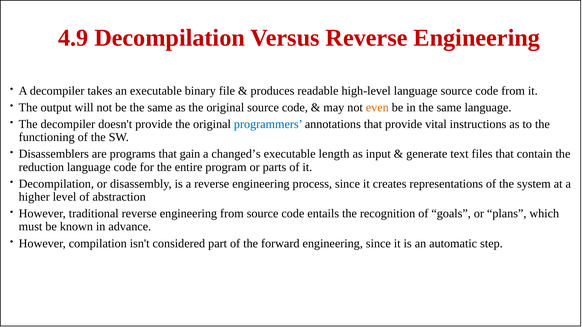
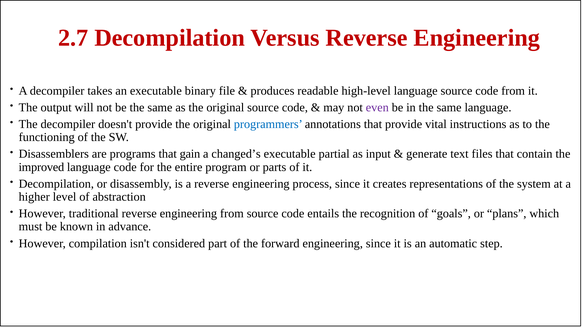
4.9: 4.9 -> 2.7 (73, 38)
even colour: orange -> purple (377, 108)
length: length -> partial (334, 154)
reduction: reduction -> improved (41, 167)
